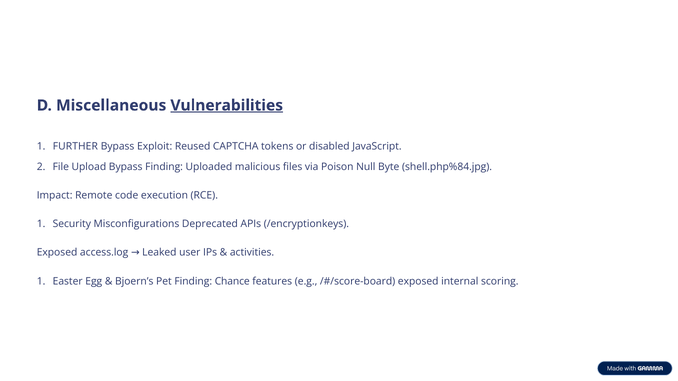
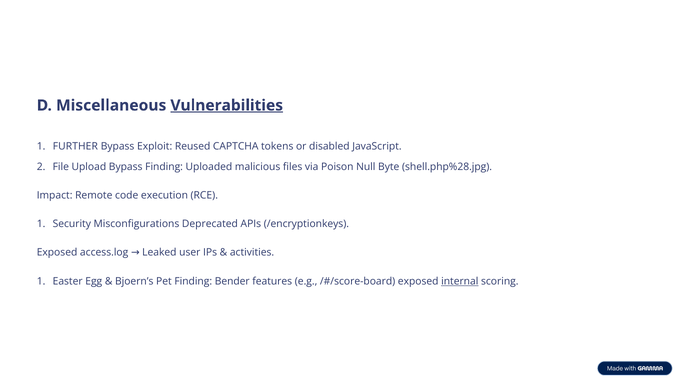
shell.php%84.jpg: shell.php%84.jpg -> shell.php%28.jpg (447, 167)
Chance: Chance -> Bender (232, 281)
internal underline: none -> present (460, 281)
